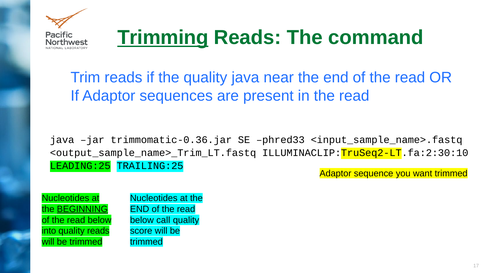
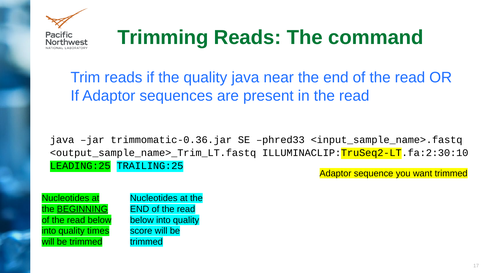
Trimming underline: present -> none (163, 38)
call: call -> into (163, 220)
quality reads: reads -> times (98, 231)
